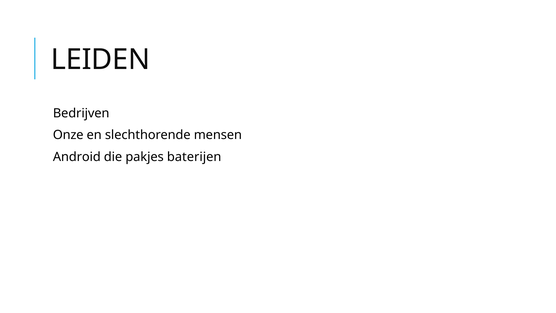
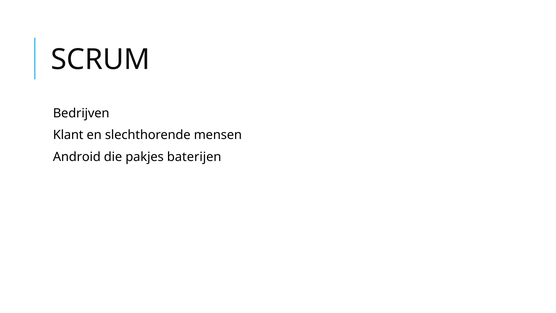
LEIDEN: LEIDEN -> SCRUM (100, 60)
Onze: Onze -> Klant (68, 135)
